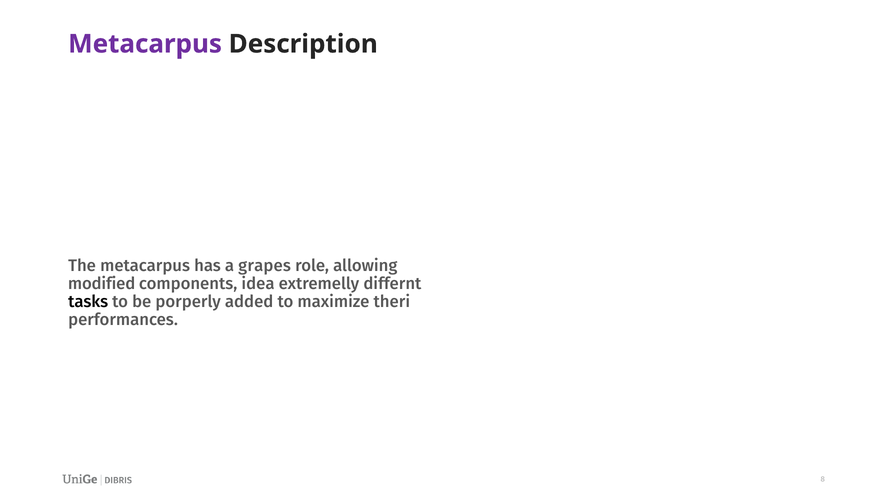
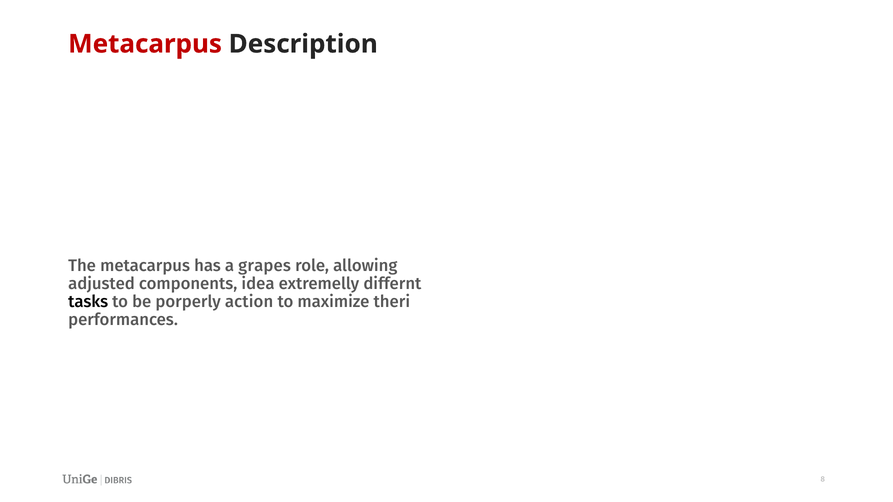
Metacarpus colour: purple -> red (145, 44)
modified: modified -> adjusted (102, 284)
added: added -> action (249, 302)
